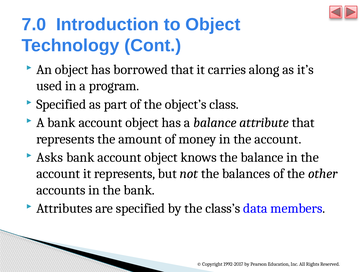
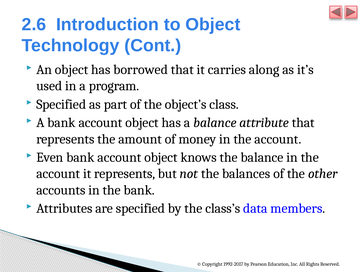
7.0: 7.0 -> 2.6 (34, 25)
Asks: Asks -> Even (50, 158)
